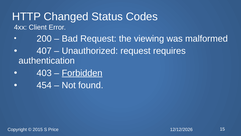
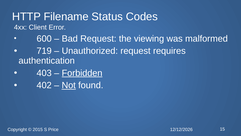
Changed: Changed -> Filename (66, 17)
200: 200 -> 600 (44, 39)
407: 407 -> 719 (44, 51)
454: 454 -> 402 (44, 85)
Not underline: none -> present (69, 85)
